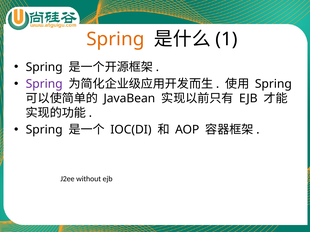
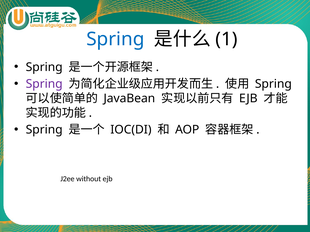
Spring colour: orange -> blue (115, 39)
